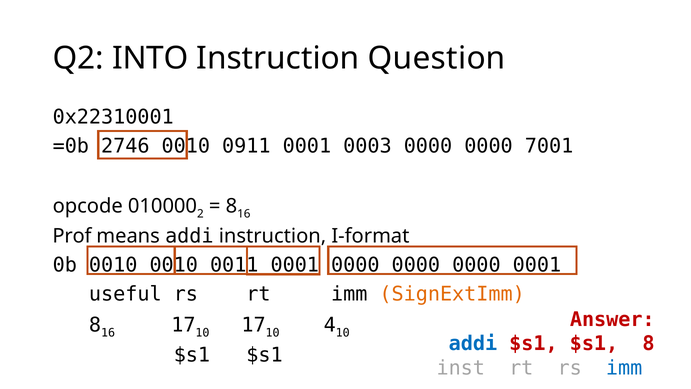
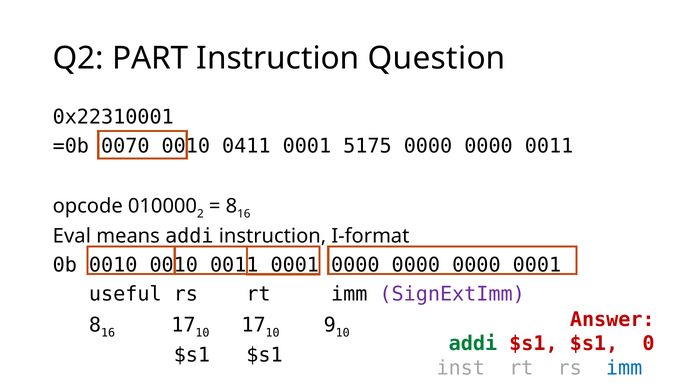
INTO: INTO -> PART (150, 58)
2746: 2746 -> 0070 (125, 146)
0911: 0911 -> 0411 (246, 146)
0003: 0003 -> 5175 (367, 146)
0000 7001: 7001 -> 0011 (549, 146)
Prof: Prof -> Eval (72, 236)
SignExtImm colour: orange -> purple (452, 294)
4: 4 -> 9 (330, 325)
addi colour: blue -> green (473, 343)
$s1 8: 8 -> 0 (648, 343)
